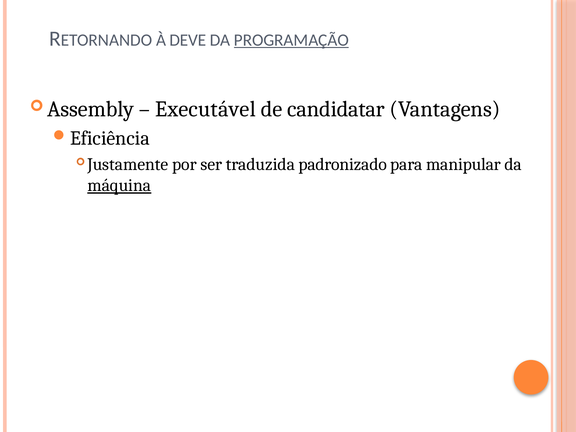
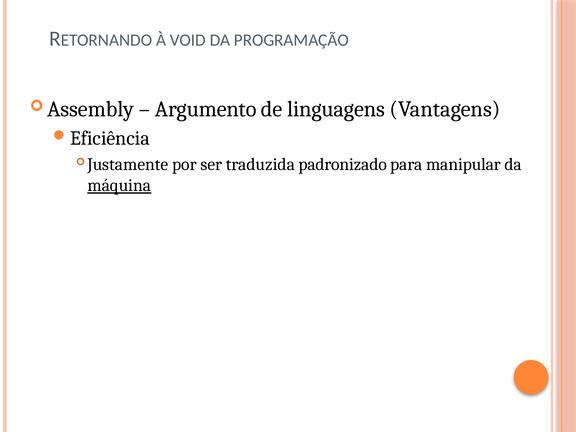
DEVE: DEVE -> VOID (188, 40)
PROGRAMAÇÃO underline: present -> none (291, 40)
Executável: Executável -> Argumento (206, 109)
candidatar: candidatar -> linguagens (336, 109)
